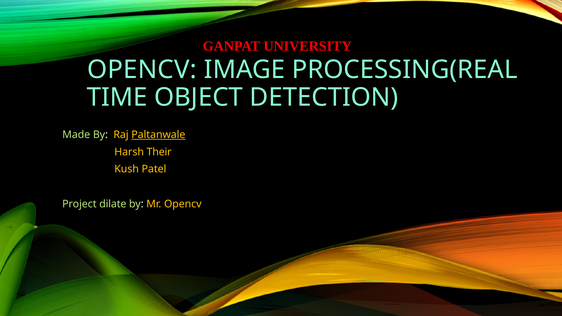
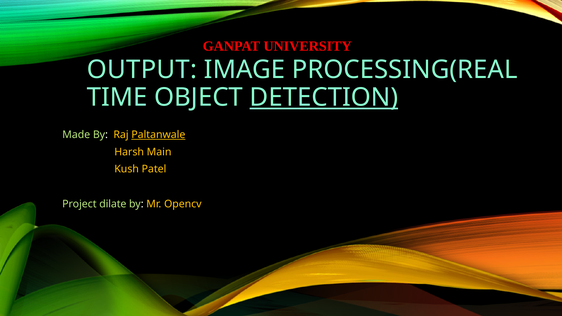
OPENCV: OPENCV -> OUTPUT (142, 70)
DETECTION underline: none -> present (324, 98)
Their: Their -> Main (159, 152)
